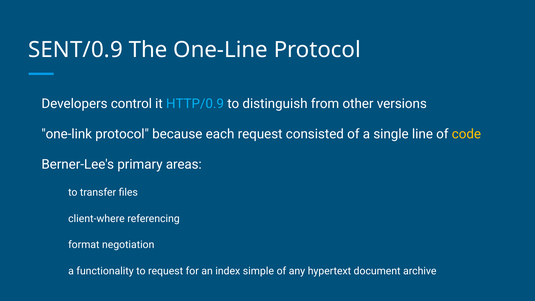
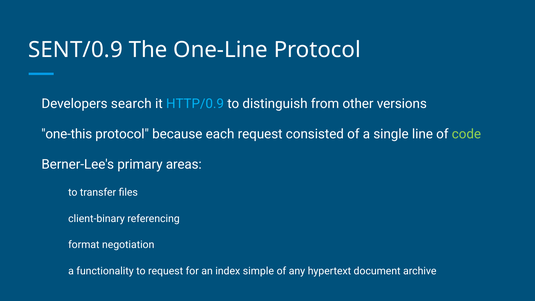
control: control -> search (131, 104)
one-link: one-link -> one-this (67, 134)
code colour: yellow -> light green (466, 134)
client-where: client-where -> client-binary (96, 219)
